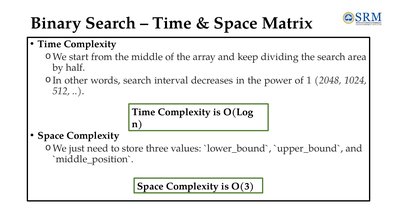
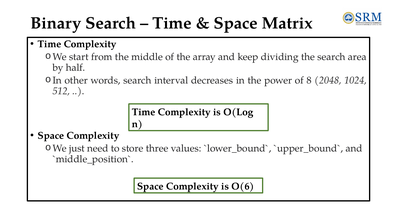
1: 1 -> 8 (309, 80)
O(3: O(3 -> O(6 (243, 187)
